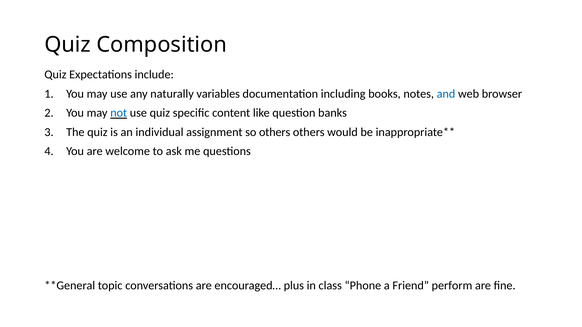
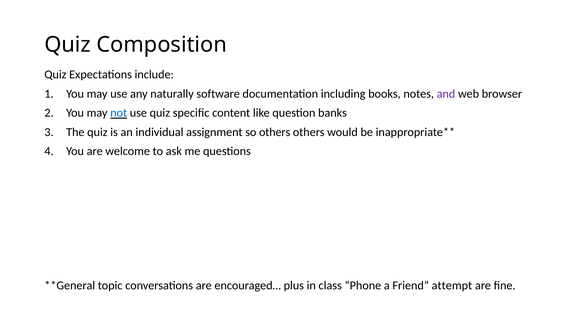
variables: variables -> software (218, 94)
and colour: blue -> purple (446, 94)
perform: perform -> attempt (452, 286)
